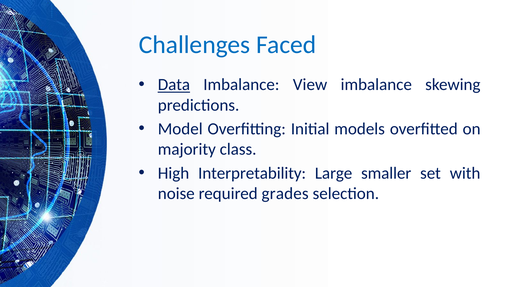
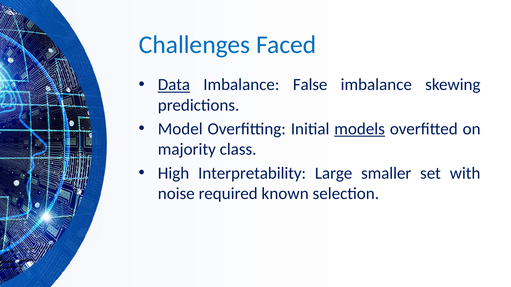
View: View -> False (310, 85)
models underline: none -> present (360, 129)
grades: grades -> known (285, 194)
